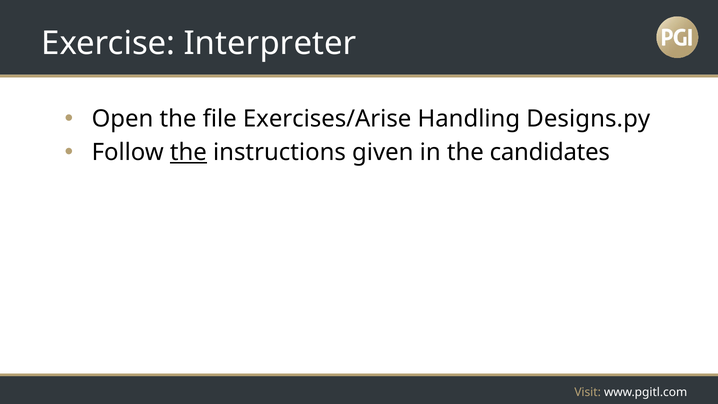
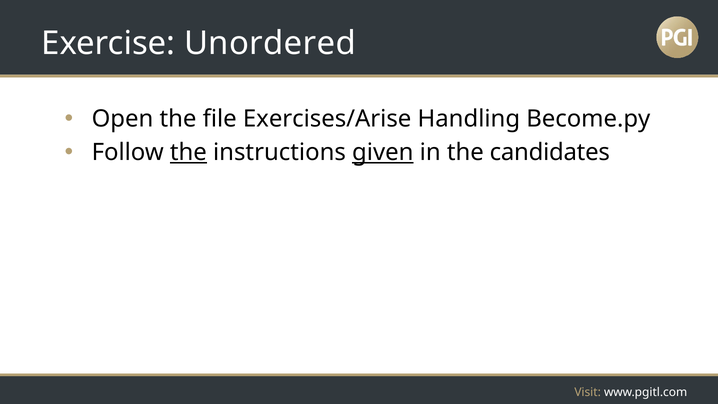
Interpreter: Interpreter -> Unordered (270, 43)
Designs.py: Designs.py -> Become.py (588, 119)
given underline: none -> present (383, 152)
